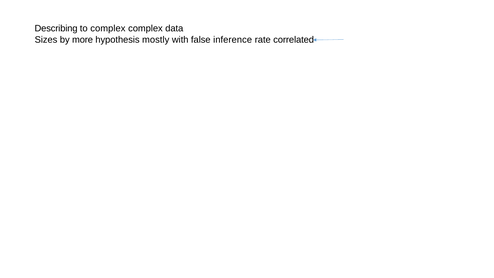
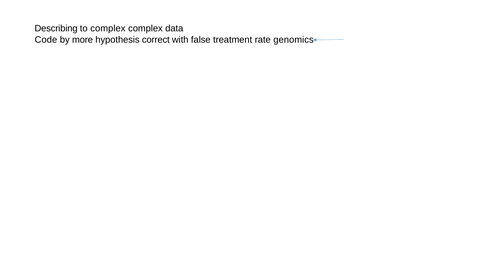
Sizes: Sizes -> Code (46, 40)
mostly: mostly -> correct (156, 40)
inference: inference -> treatment (233, 40)
correlated: correlated -> genomics (294, 40)
